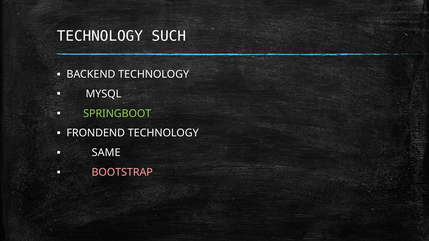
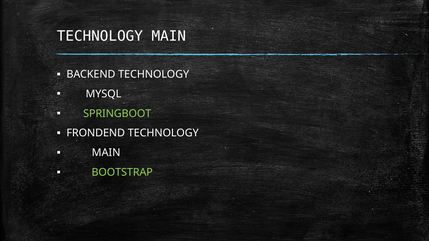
TECHNOLOGY SUCH: SUCH -> MAIN (169, 36)
SAME: SAME -> MAIN (106, 153)
BOOTSTRAP colour: pink -> light green (122, 173)
